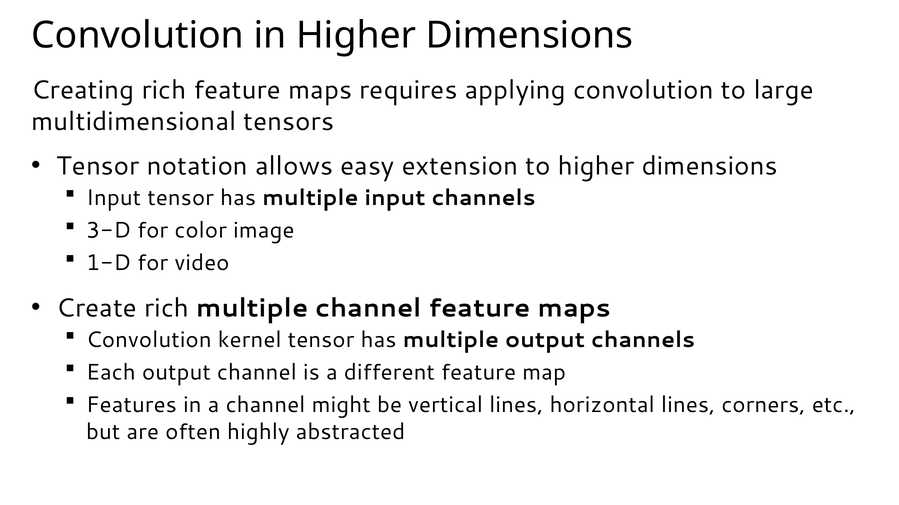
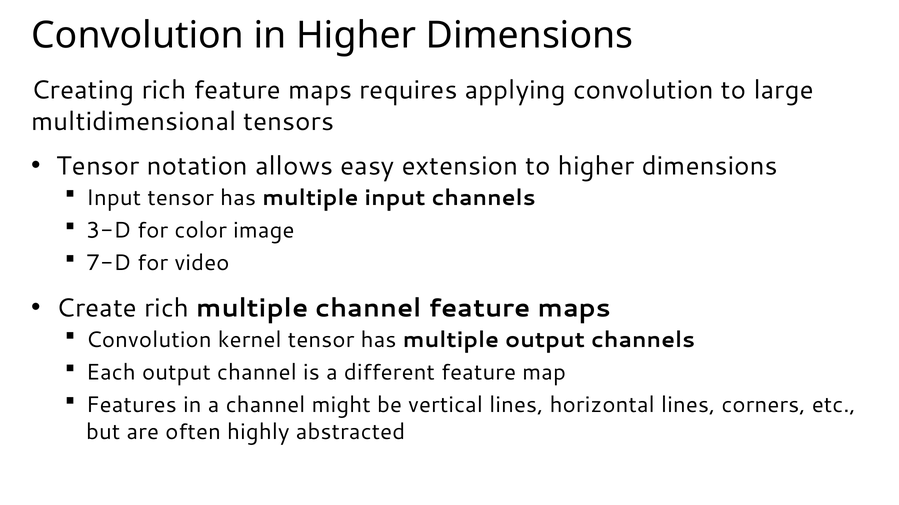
1-D: 1-D -> 7-D (109, 263)
